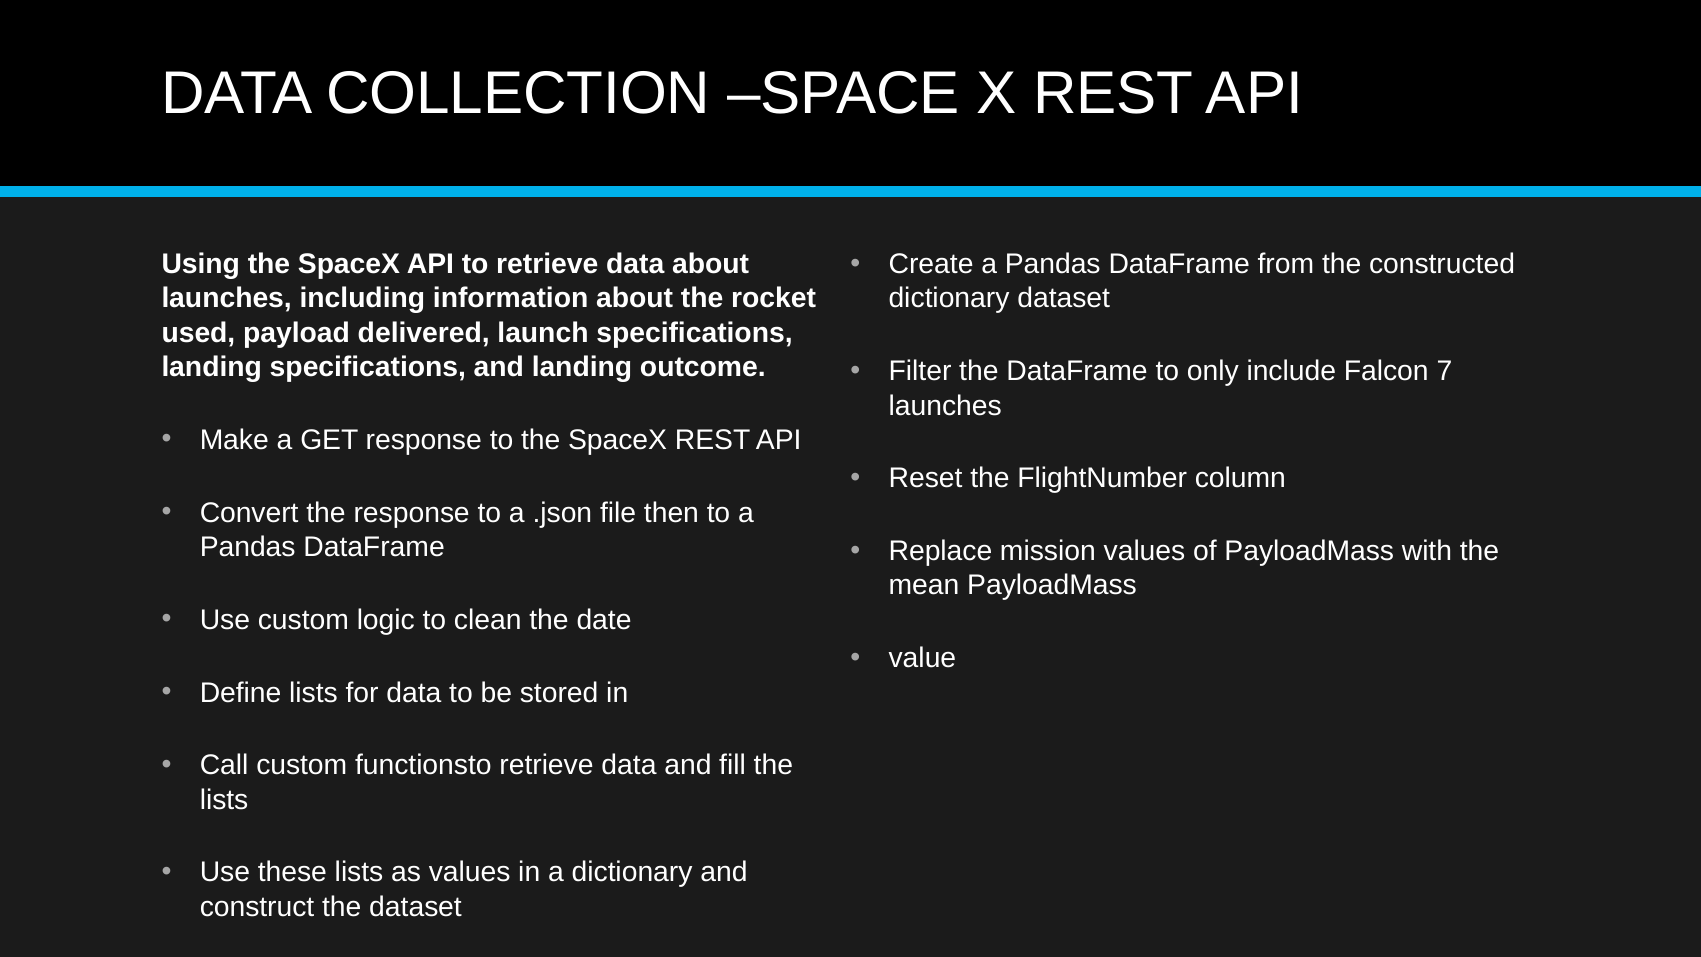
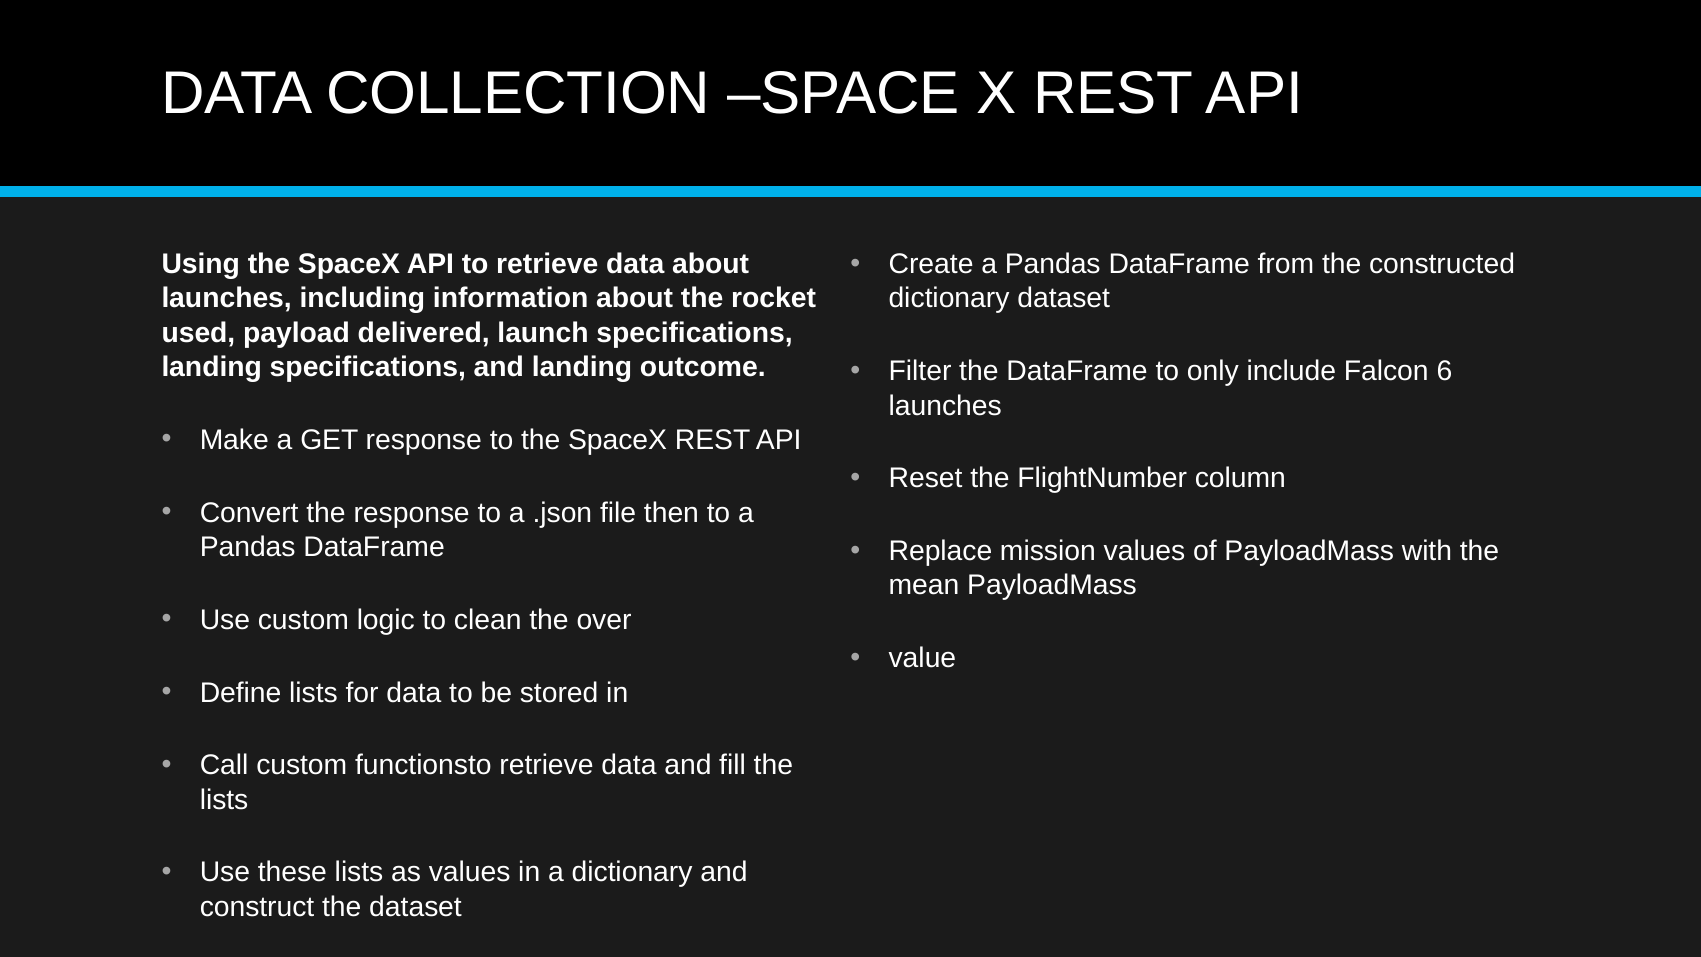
7: 7 -> 6 (1444, 372)
date: date -> over (604, 620)
